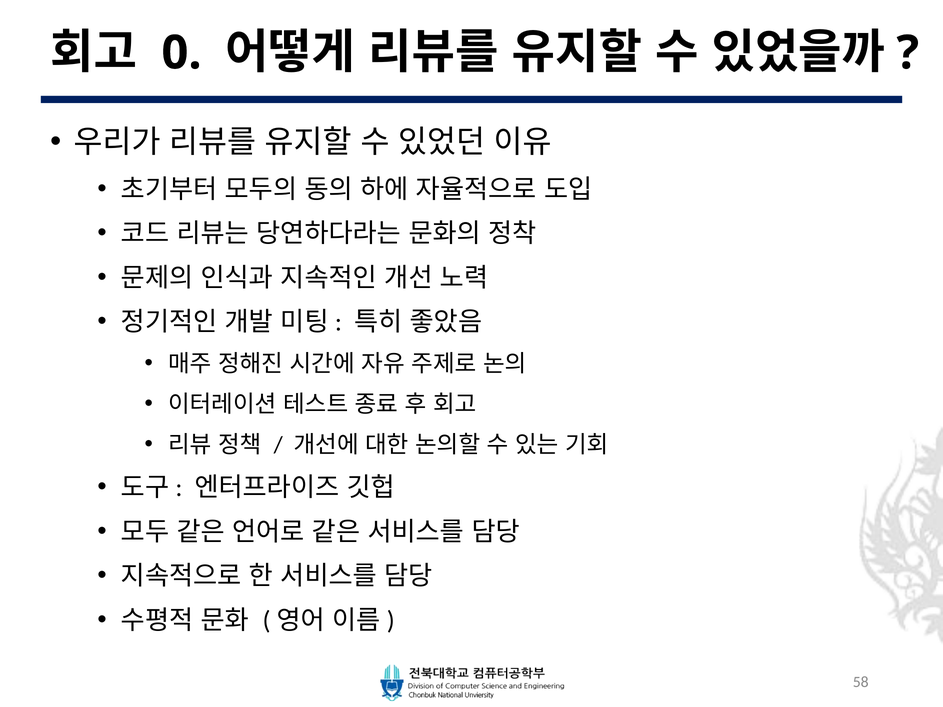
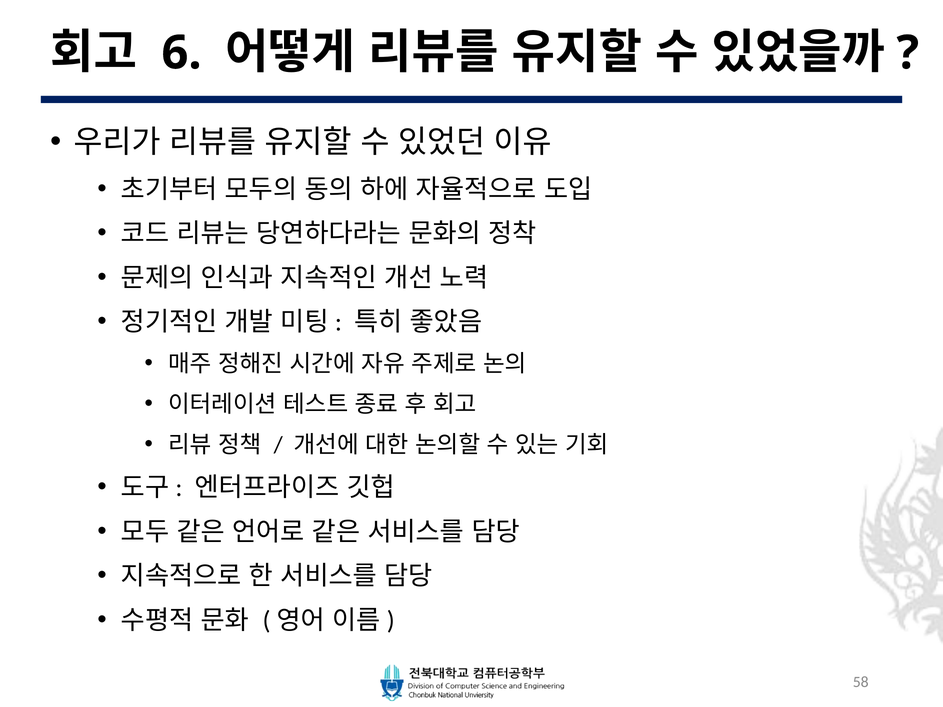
0: 0 -> 6 (182, 53)
